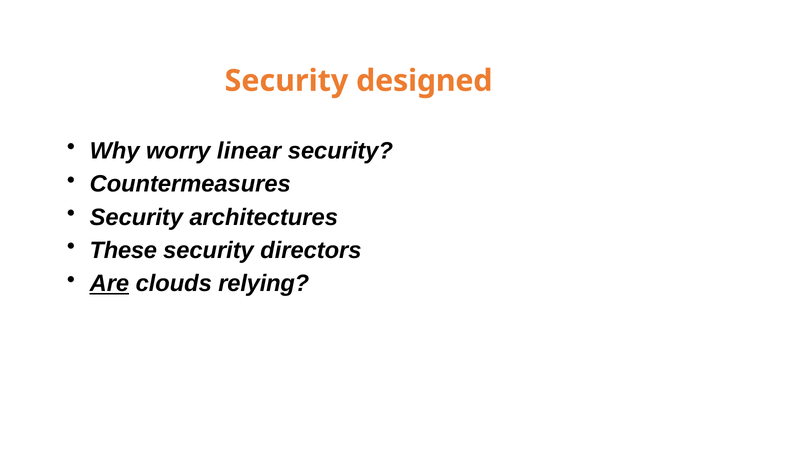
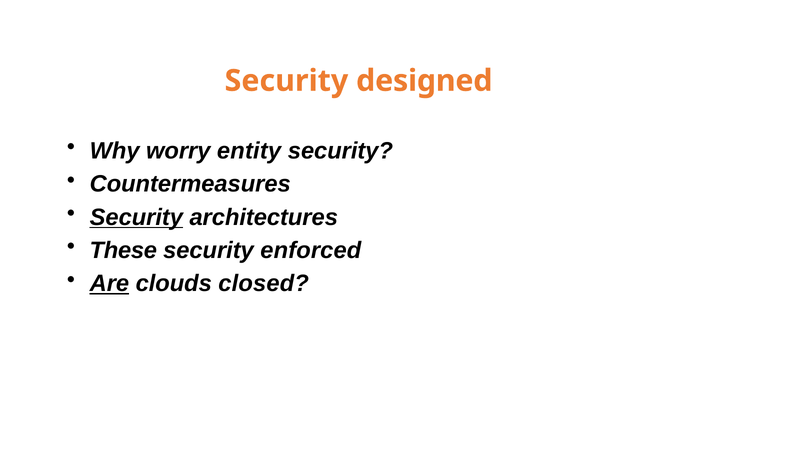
linear: linear -> entity (249, 151)
Security underline: none -> present (136, 217)
directors: directors -> enforced (311, 250)
relying: relying -> closed (264, 284)
